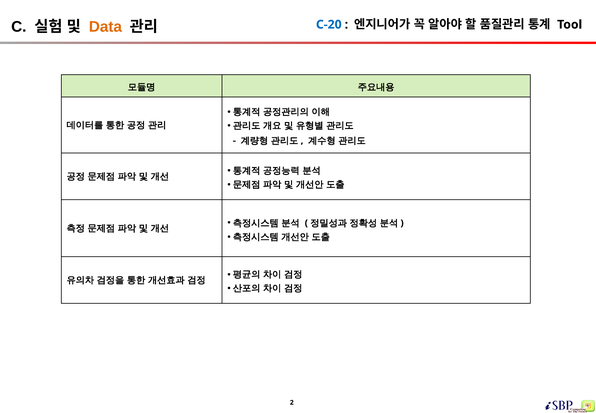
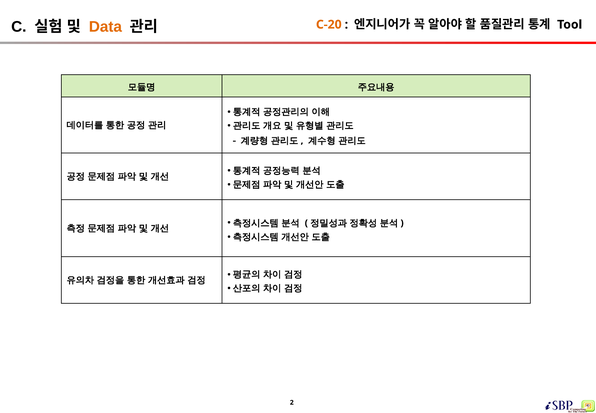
C-20 colour: blue -> orange (329, 25)
